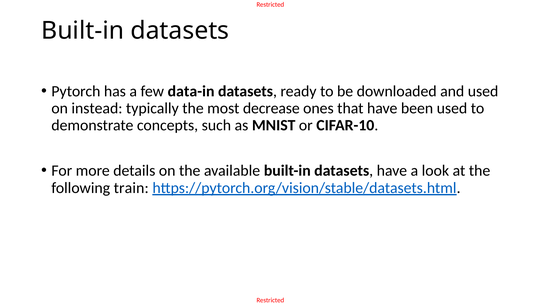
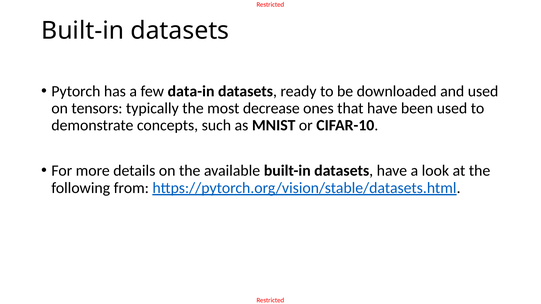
instead: instead -> tensors (97, 108)
train: train -> from (131, 188)
